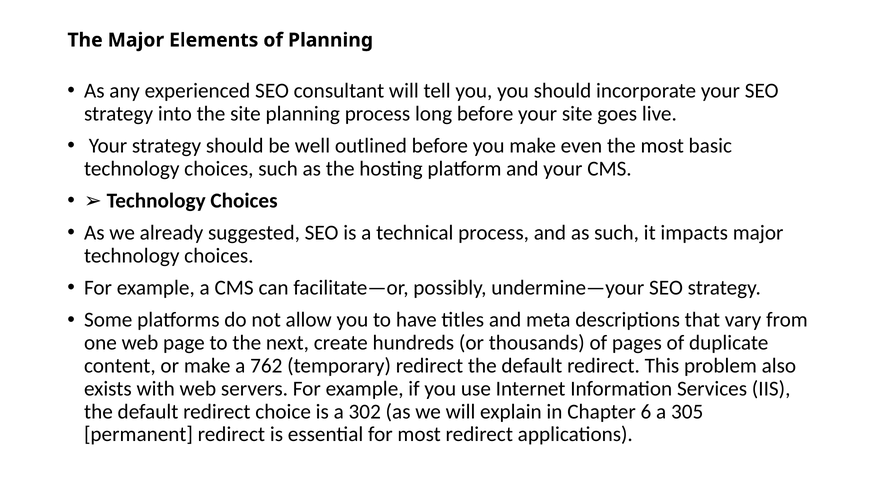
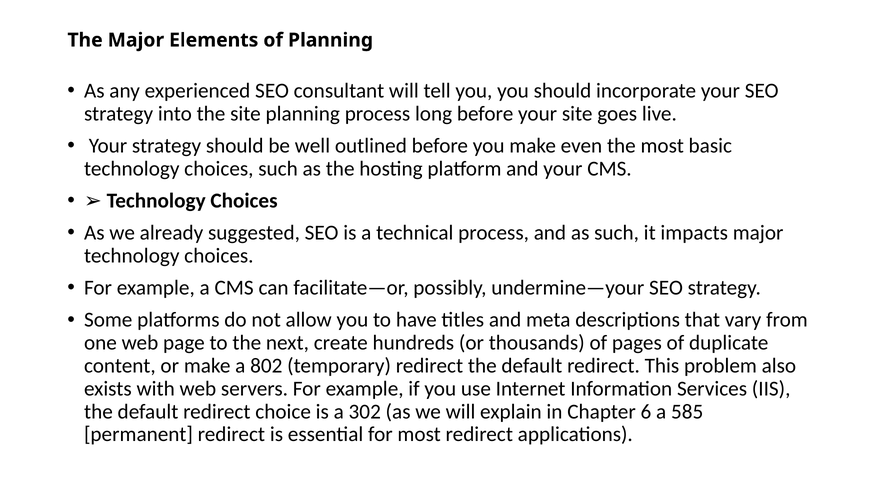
762: 762 -> 802 (266, 366)
305: 305 -> 585 (687, 411)
